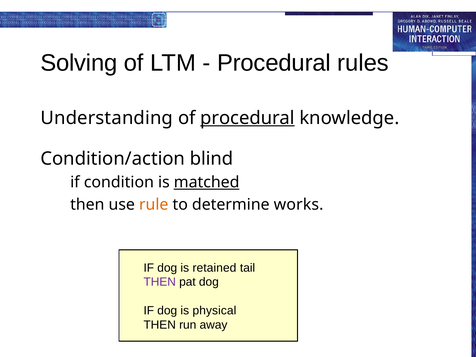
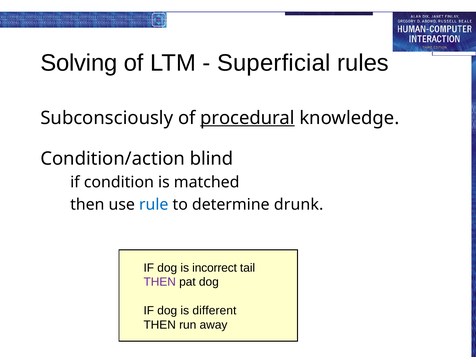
Procedural: Procedural -> Superficial (274, 63)
Understanding: Understanding -> Subconsciously (107, 118)
matched underline: present -> none (207, 182)
rule colour: orange -> blue (154, 204)
works: works -> drunk (299, 204)
retained: retained -> incorrect (215, 268)
physical: physical -> different (214, 311)
